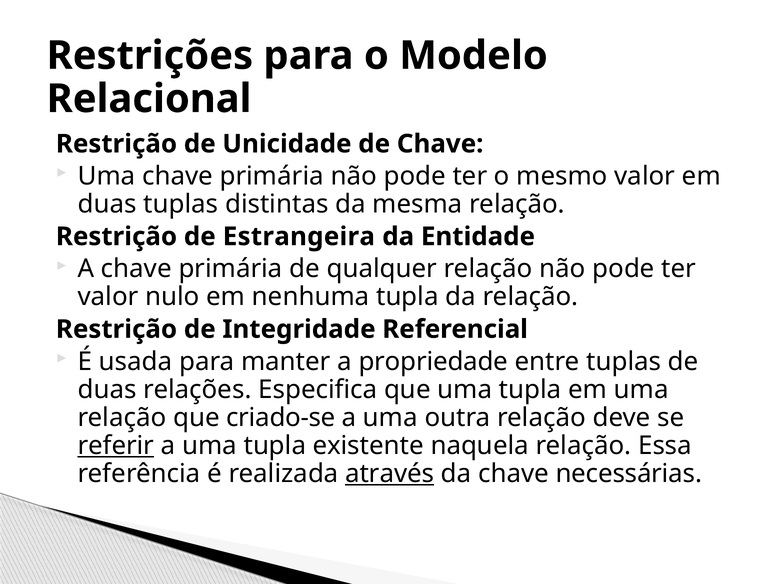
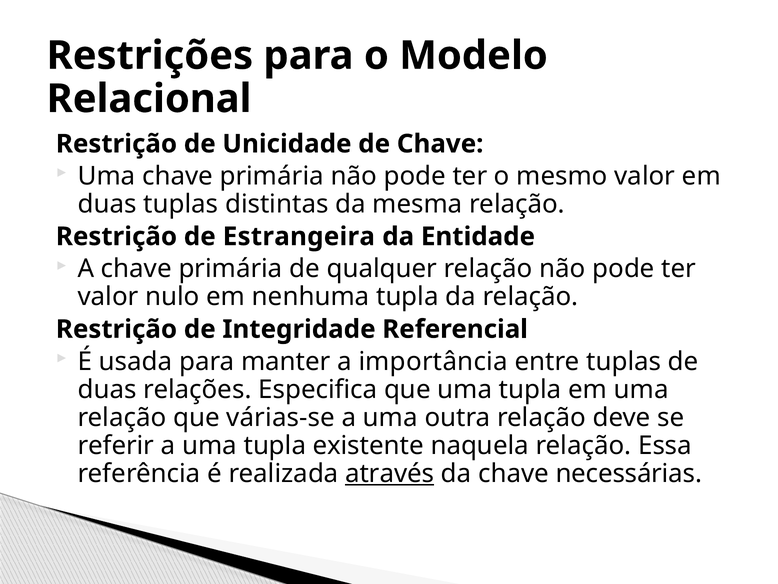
propriedade: propriedade -> importância (433, 361)
criado-se: criado-se -> várias-se (281, 417)
referir underline: present -> none (116, 445)
